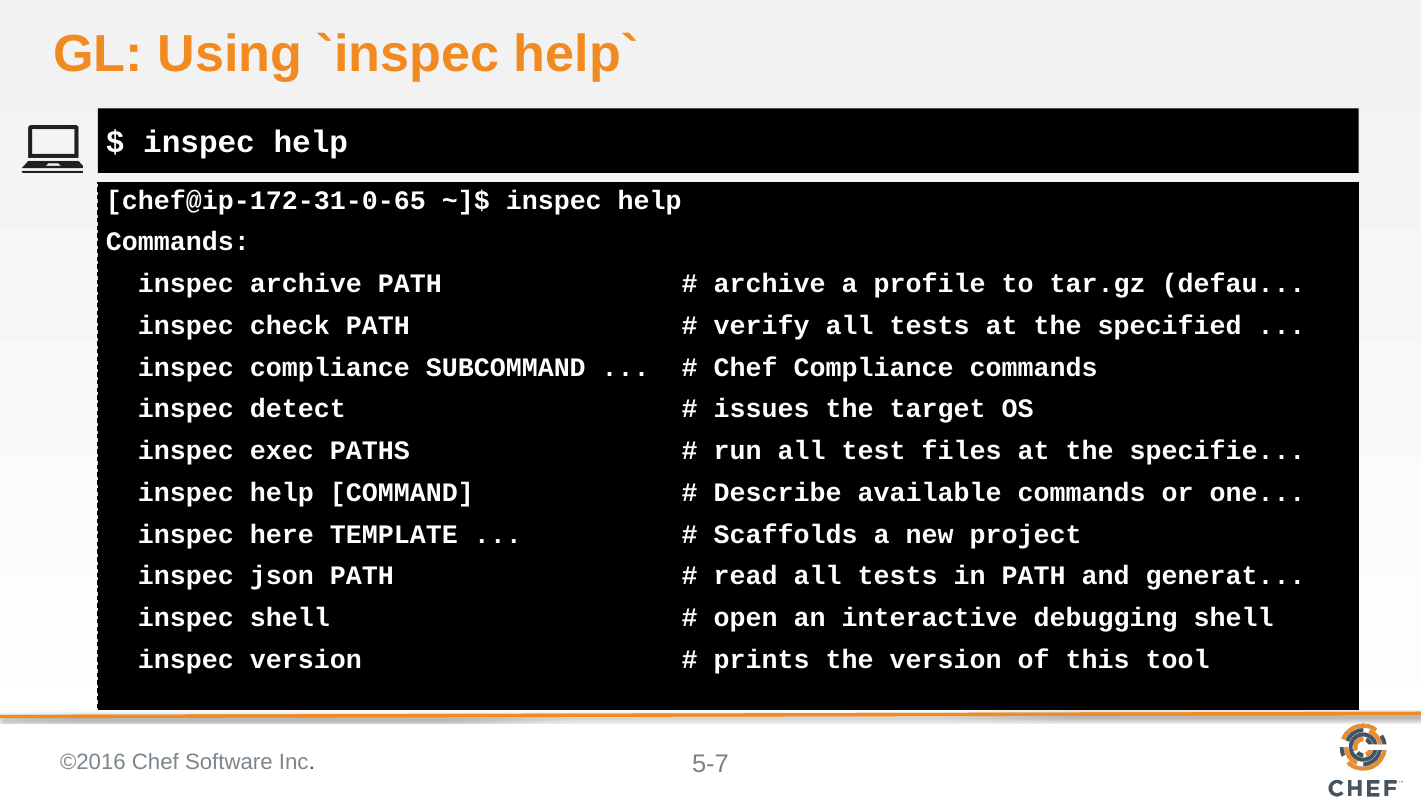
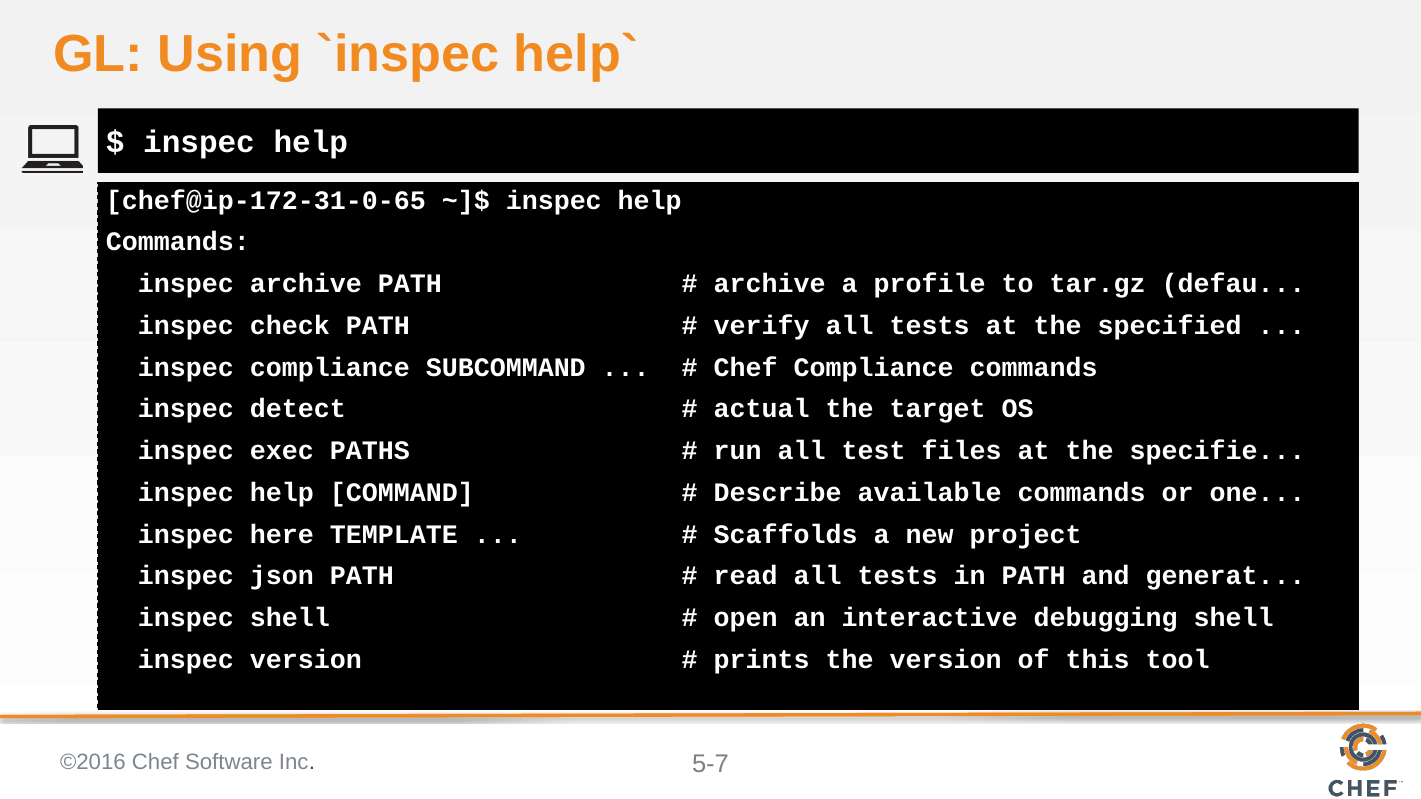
issues: issues -> actual (762, 409)
